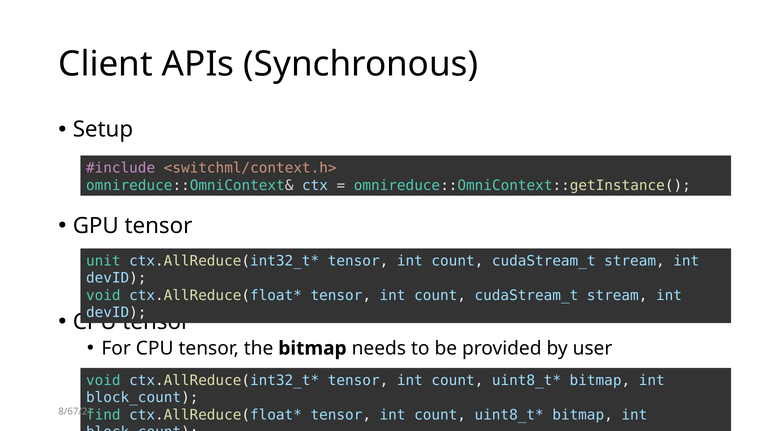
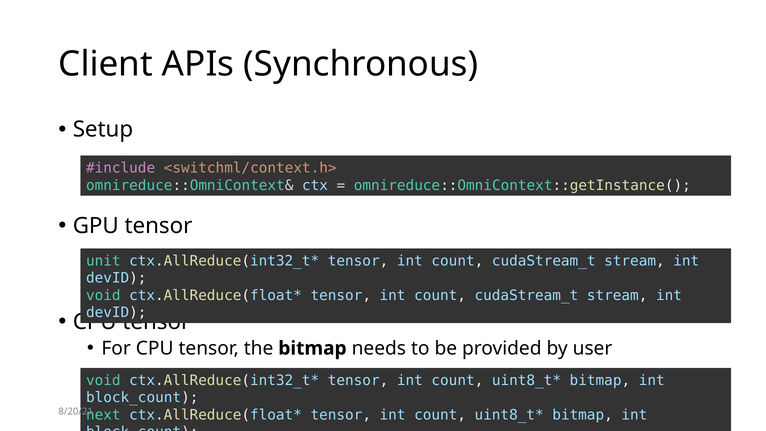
find: find -> next (103, 415)
8/67/21: 8/67/21 -> 8/20/21 (76, 411)
